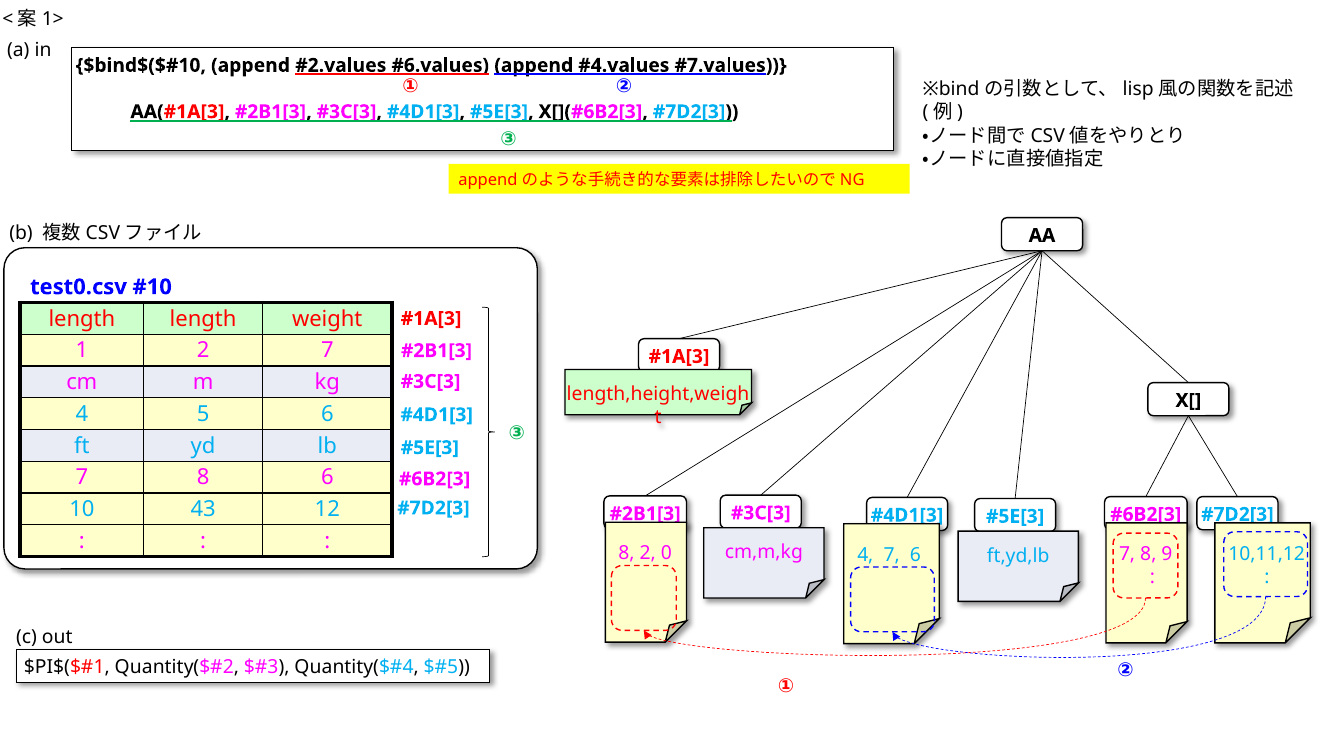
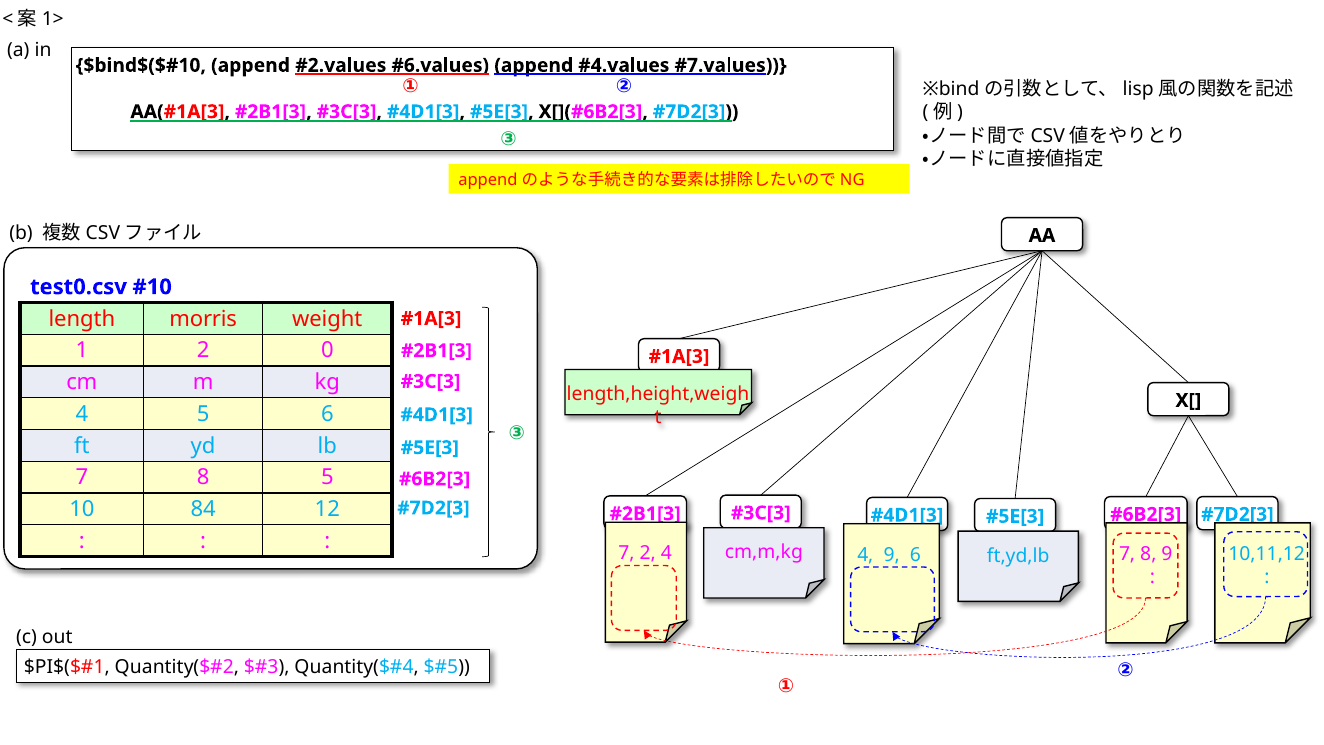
length length: length -> morris (203, 319)
2 7: 7 -> 0 (327, 350)
8 6: 6 -> 5 (327, 477)
43: 43 -> 84 (203, 509)
8: 8 -> 7 (626, 553)
2 0: 0 -> 4 (666, 553)
4 7: 7 -> 9 (892, 555)
